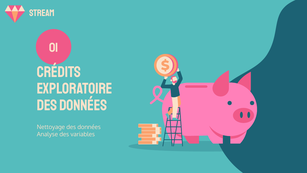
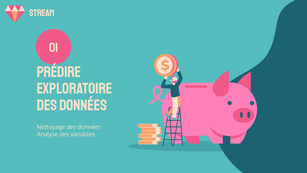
Crédits: Crédits -> Prédire (59, 72)
